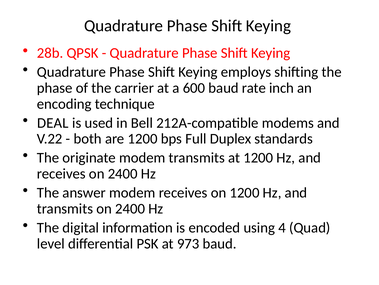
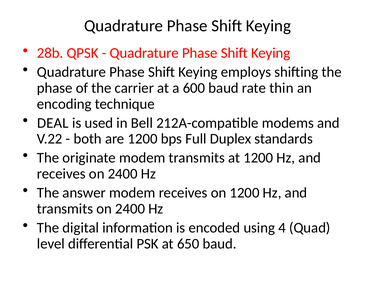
inch: inch -> thin (281, 88)
973: 973 -> 650 (188, 243)
